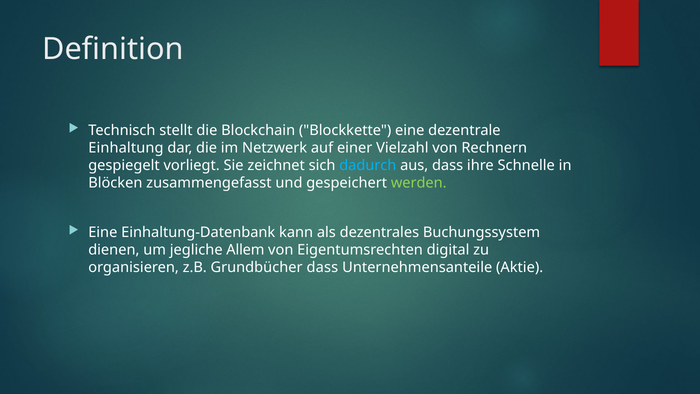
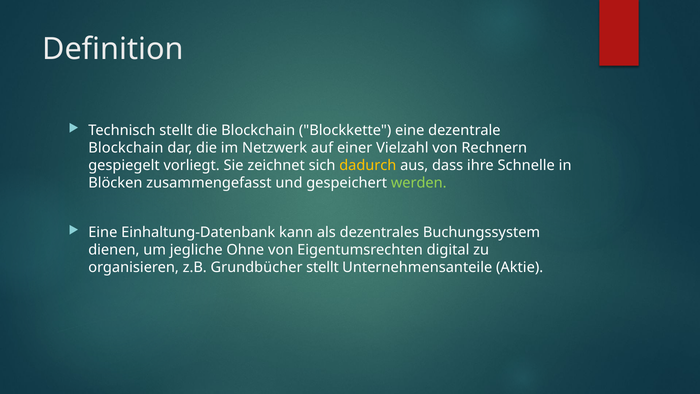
Einhaltung: Einhaltung -> Blockchain (126, 148)
dadurch colour: light blue -> yellow (368, 165)
Allem: Allem -> Ohne (245, 250)
Grundbücher dass: dass -> stellt (323, 267)
